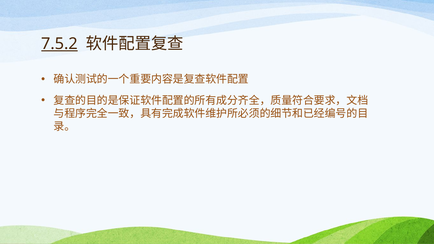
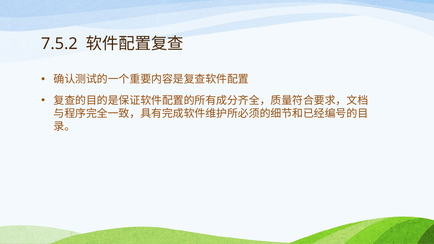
7.5.2 underline: present -> none (59, 44)
